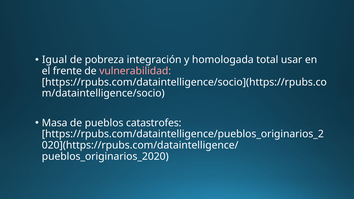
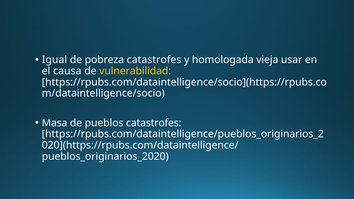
pobreza integración: integración -> catastrofes (154, 60)
total: total -> vieja (267, 60)
frente: frente -> causa (67, 71)
vulnerabilidad colour: pink -> yellow (135, 71)
